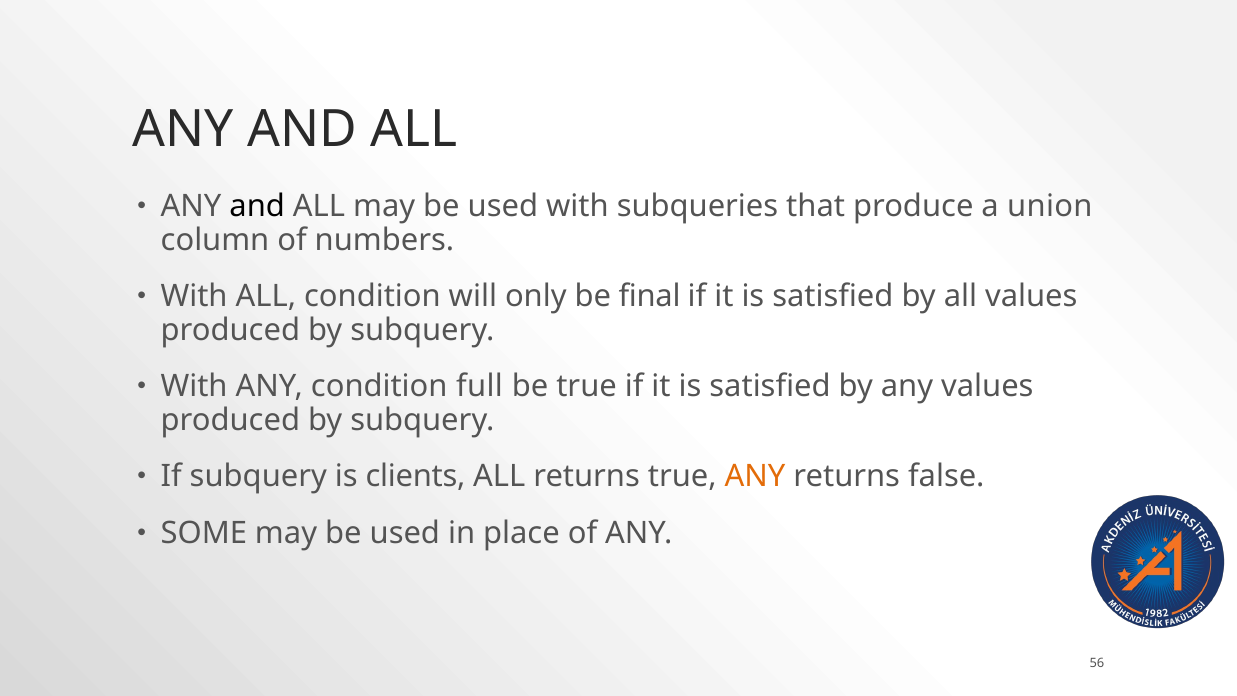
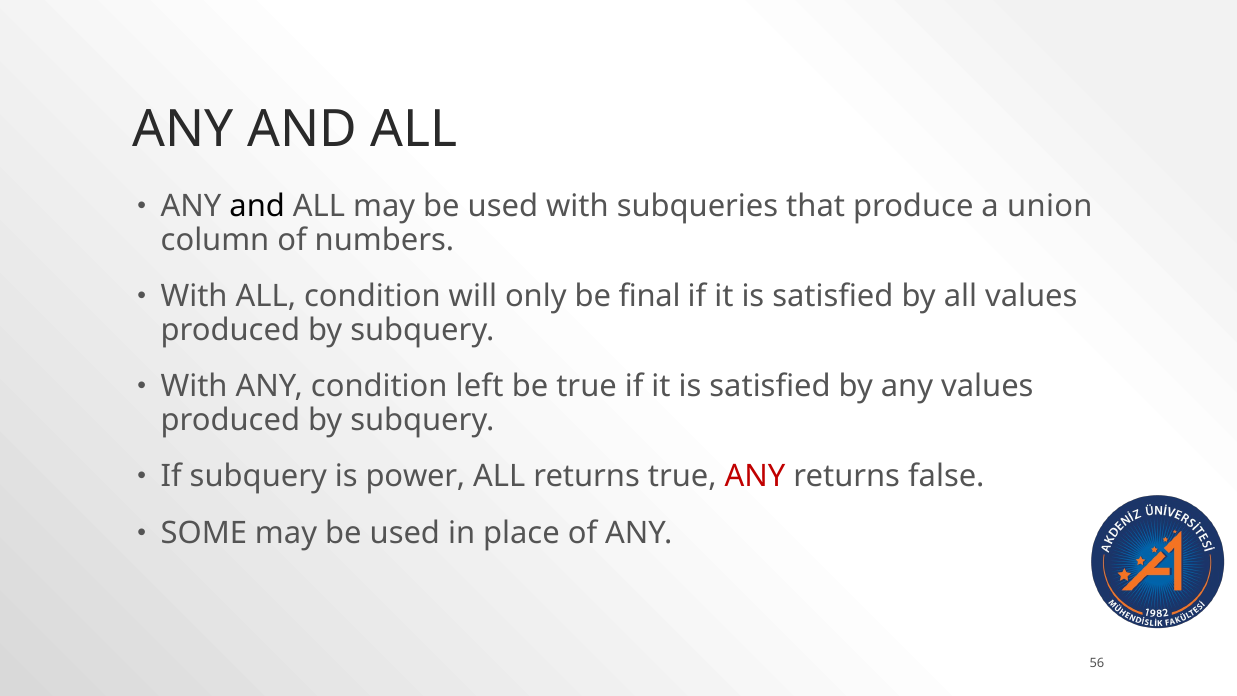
full: full -> left (480, 387)
clients: clients -> power (415, 477)
ANY colour: orange -> red (755, 477)
